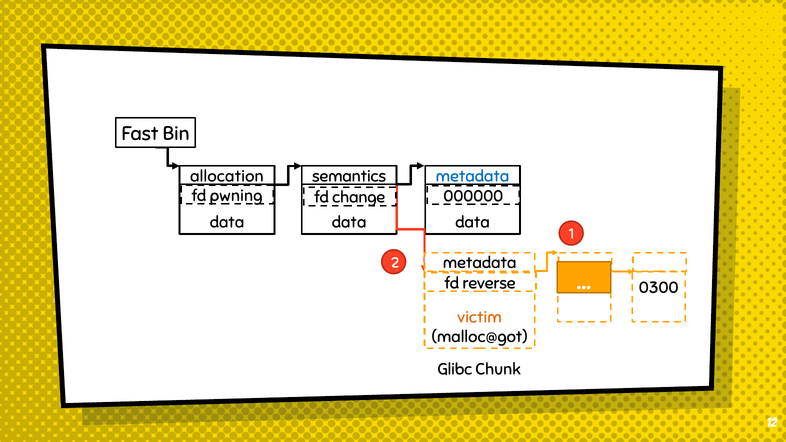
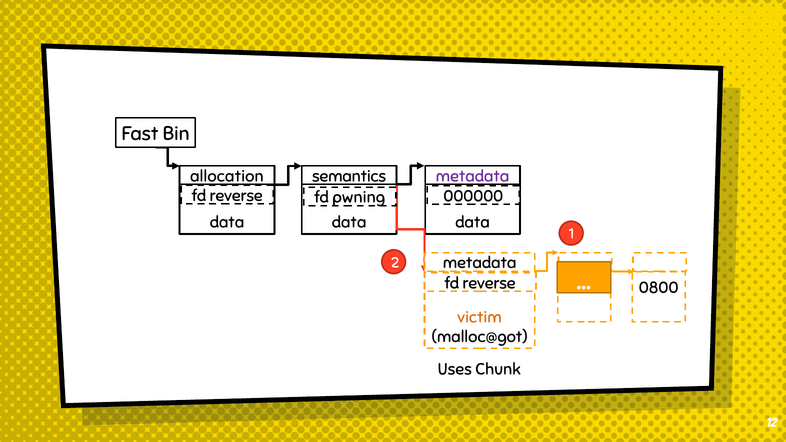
metadata colour: blue -> purple (473, 176)
pwning: pwning -> reverse (236, 196)
change: change -> pwning (359, 198)
0300: 0300 -> 0800 (659, 288)
Glibc: Glibc -> Uses (455, 370)
